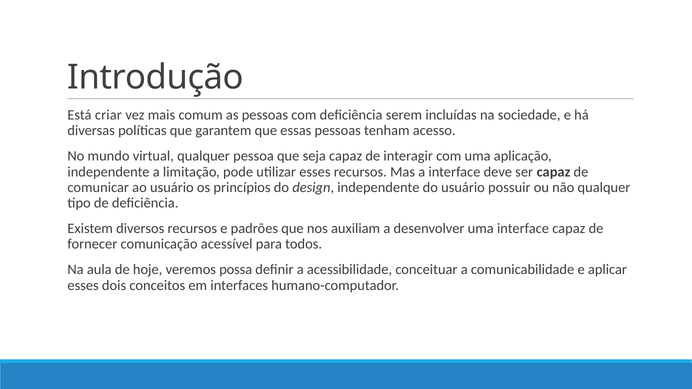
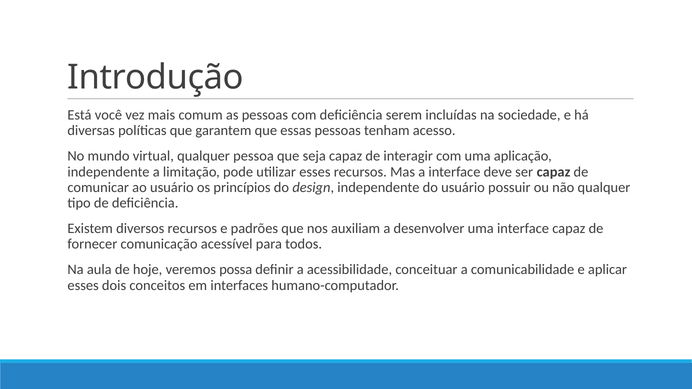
criar: criar -> você (108, 115)
